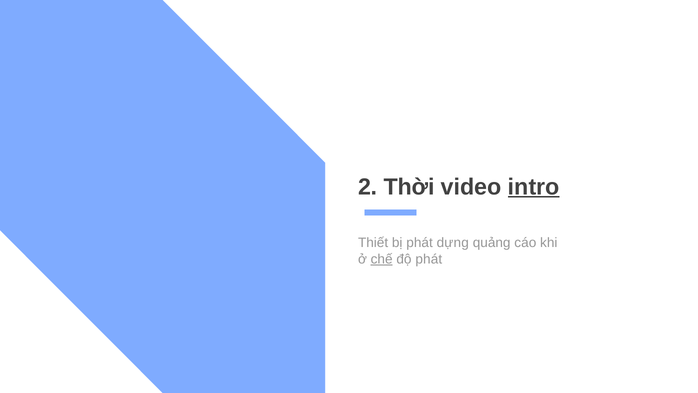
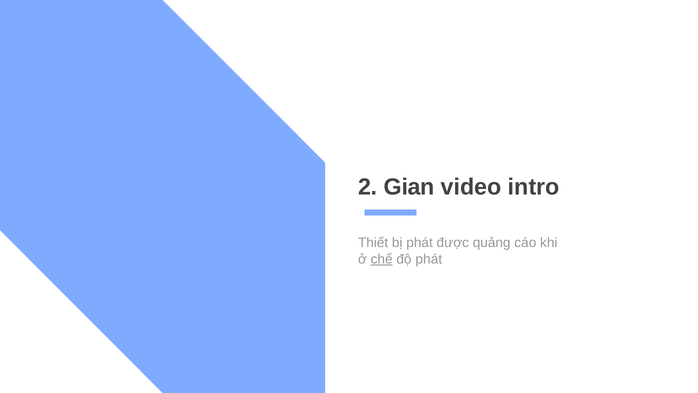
Thời: Thời -> Gian (409, 187)
intro underline: present -> none (534, 187)
dựng: dựng -> được (453, 243)
